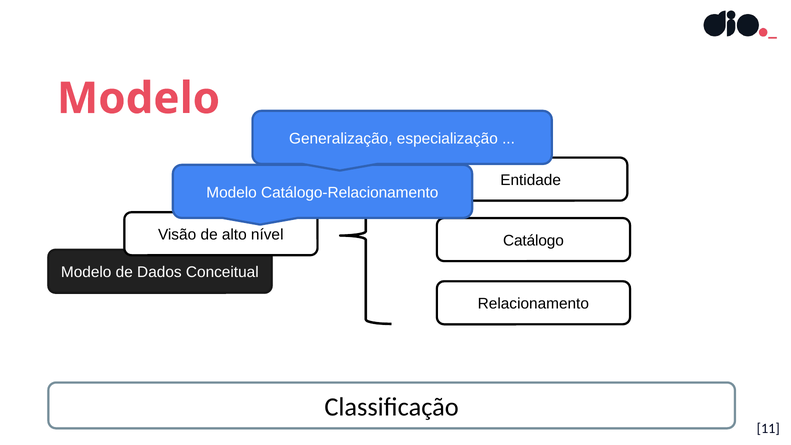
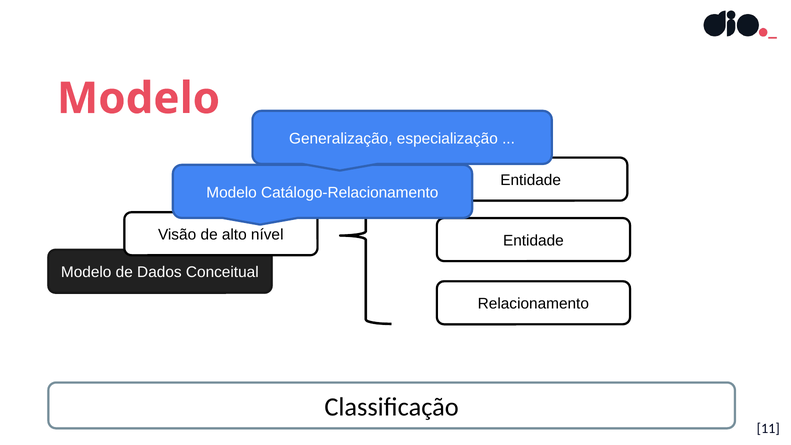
Catálogo: Catálogo -> Entidade (533, 241)
